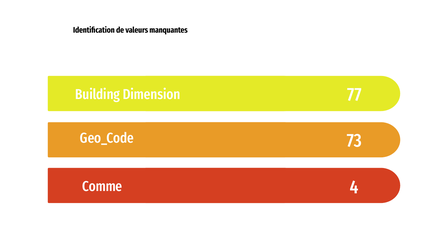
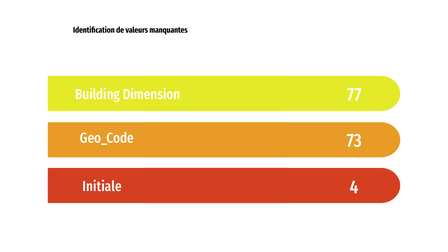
Comme: Comme -> Initiale (102, 186)
